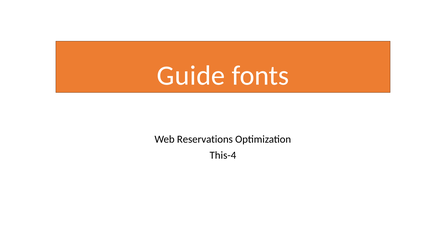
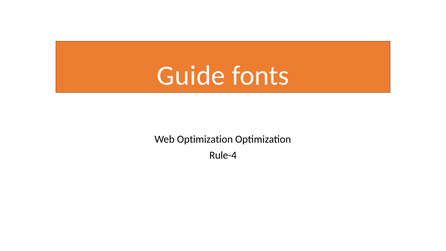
Web Reservations: Reservations -> Optimization (205, 139)
This-4: This-4 -> Rule-4 (223, 155)
